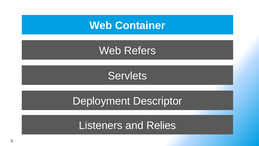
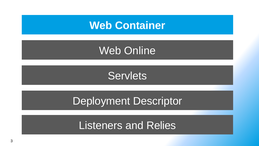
Refers: Refers -> Online (140, 51)
